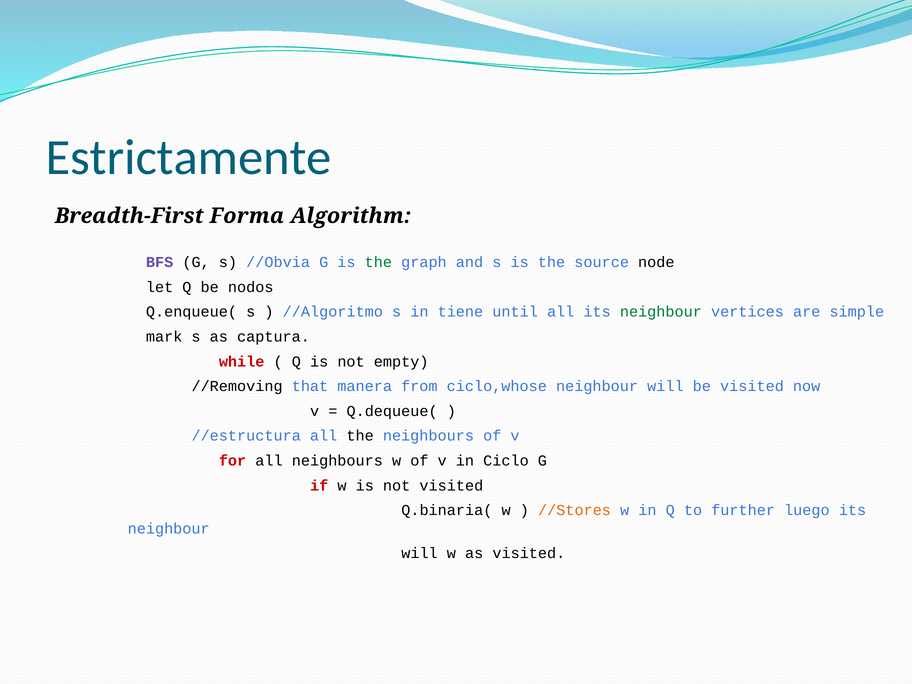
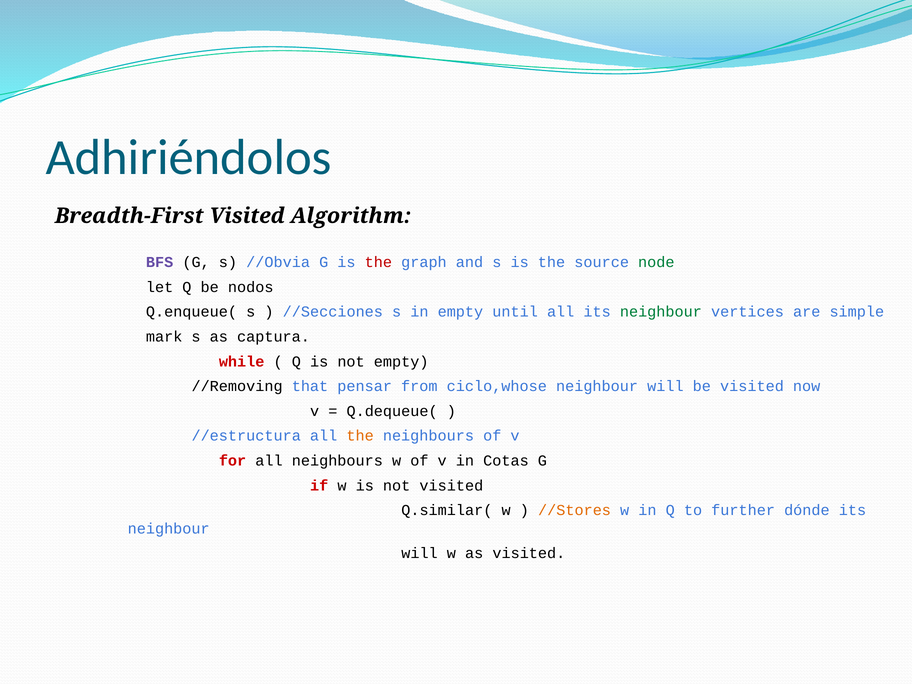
Estrictamente: Estrictamente -> Adhiriéndolos (189, 157)
Breadth-First Forma: Forma -> Visited (247, 216)
the colour: green -> red (378, 262)
node colour: black -> green (656, 262)
//Algoritmo: //Algoritmo -> //Secciones (333, 312)
in tiene: tiene -> empty (460, 312)
manera: manera -> pensar (365, 386)
the colour: black -> orange (360, 436)
Ciclo: Ciclo -> Cotas (506, 461)
Q.binaria(: Q.binaria( -> Q.similar( (447, 510)
luego: luego -> dónde (807, 510)
